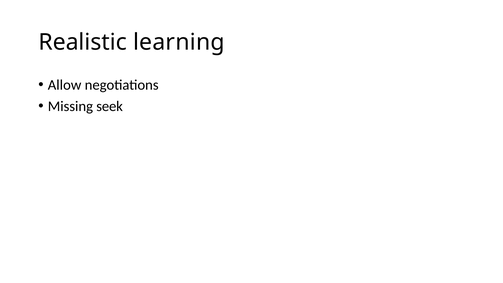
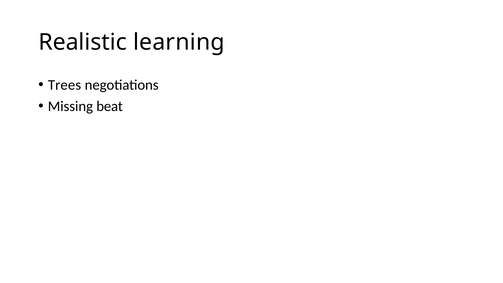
Allow: Allow -> Trees (65, 85)
seek: seek -> beat (110, 106)
